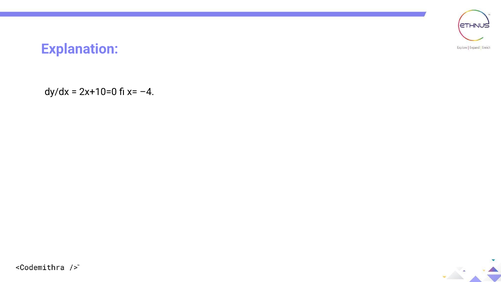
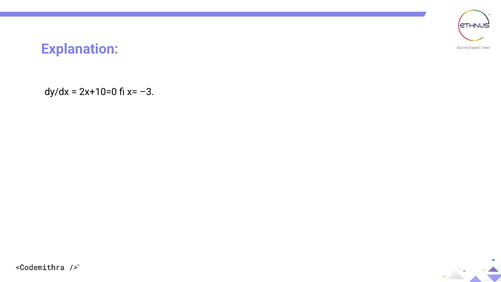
–4: –4 -> –3 (147, 92)
